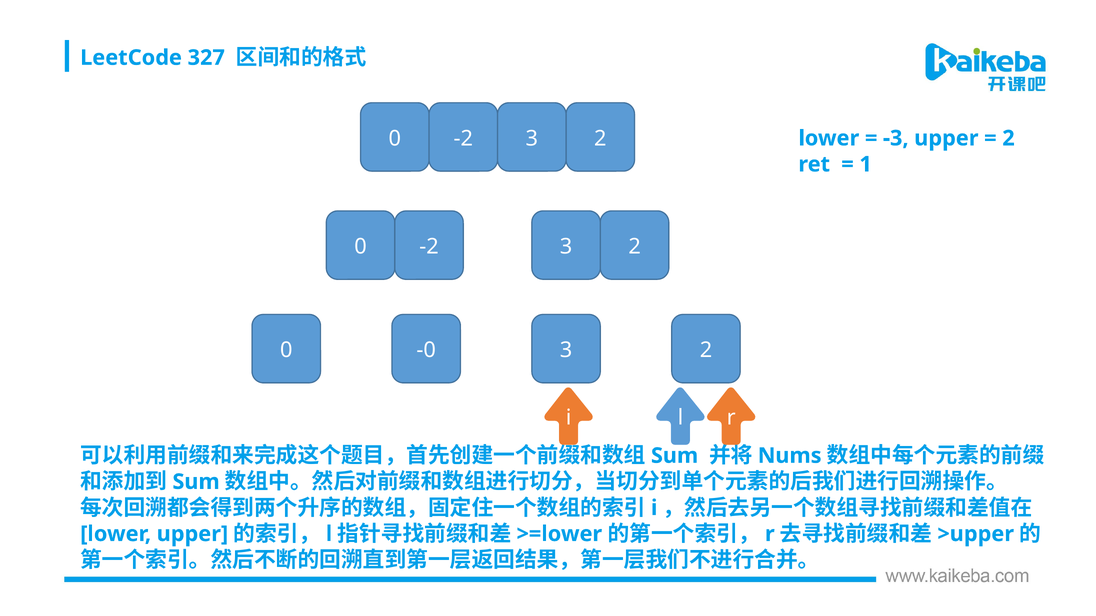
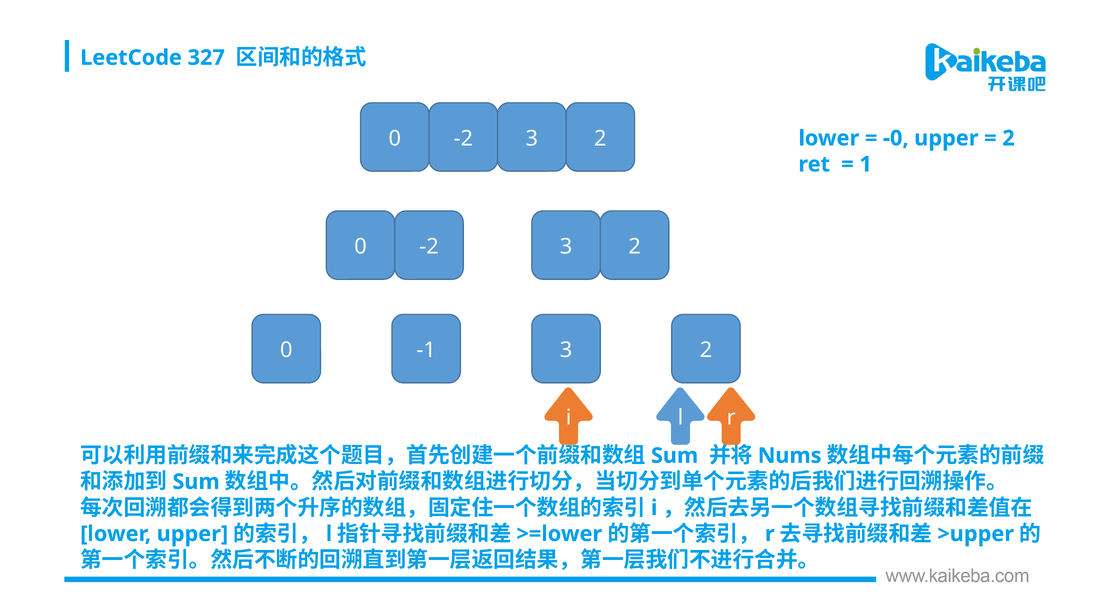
-3: -3 -> -0 (896, 138)
-0: -0 -> -1 (426, 350)
